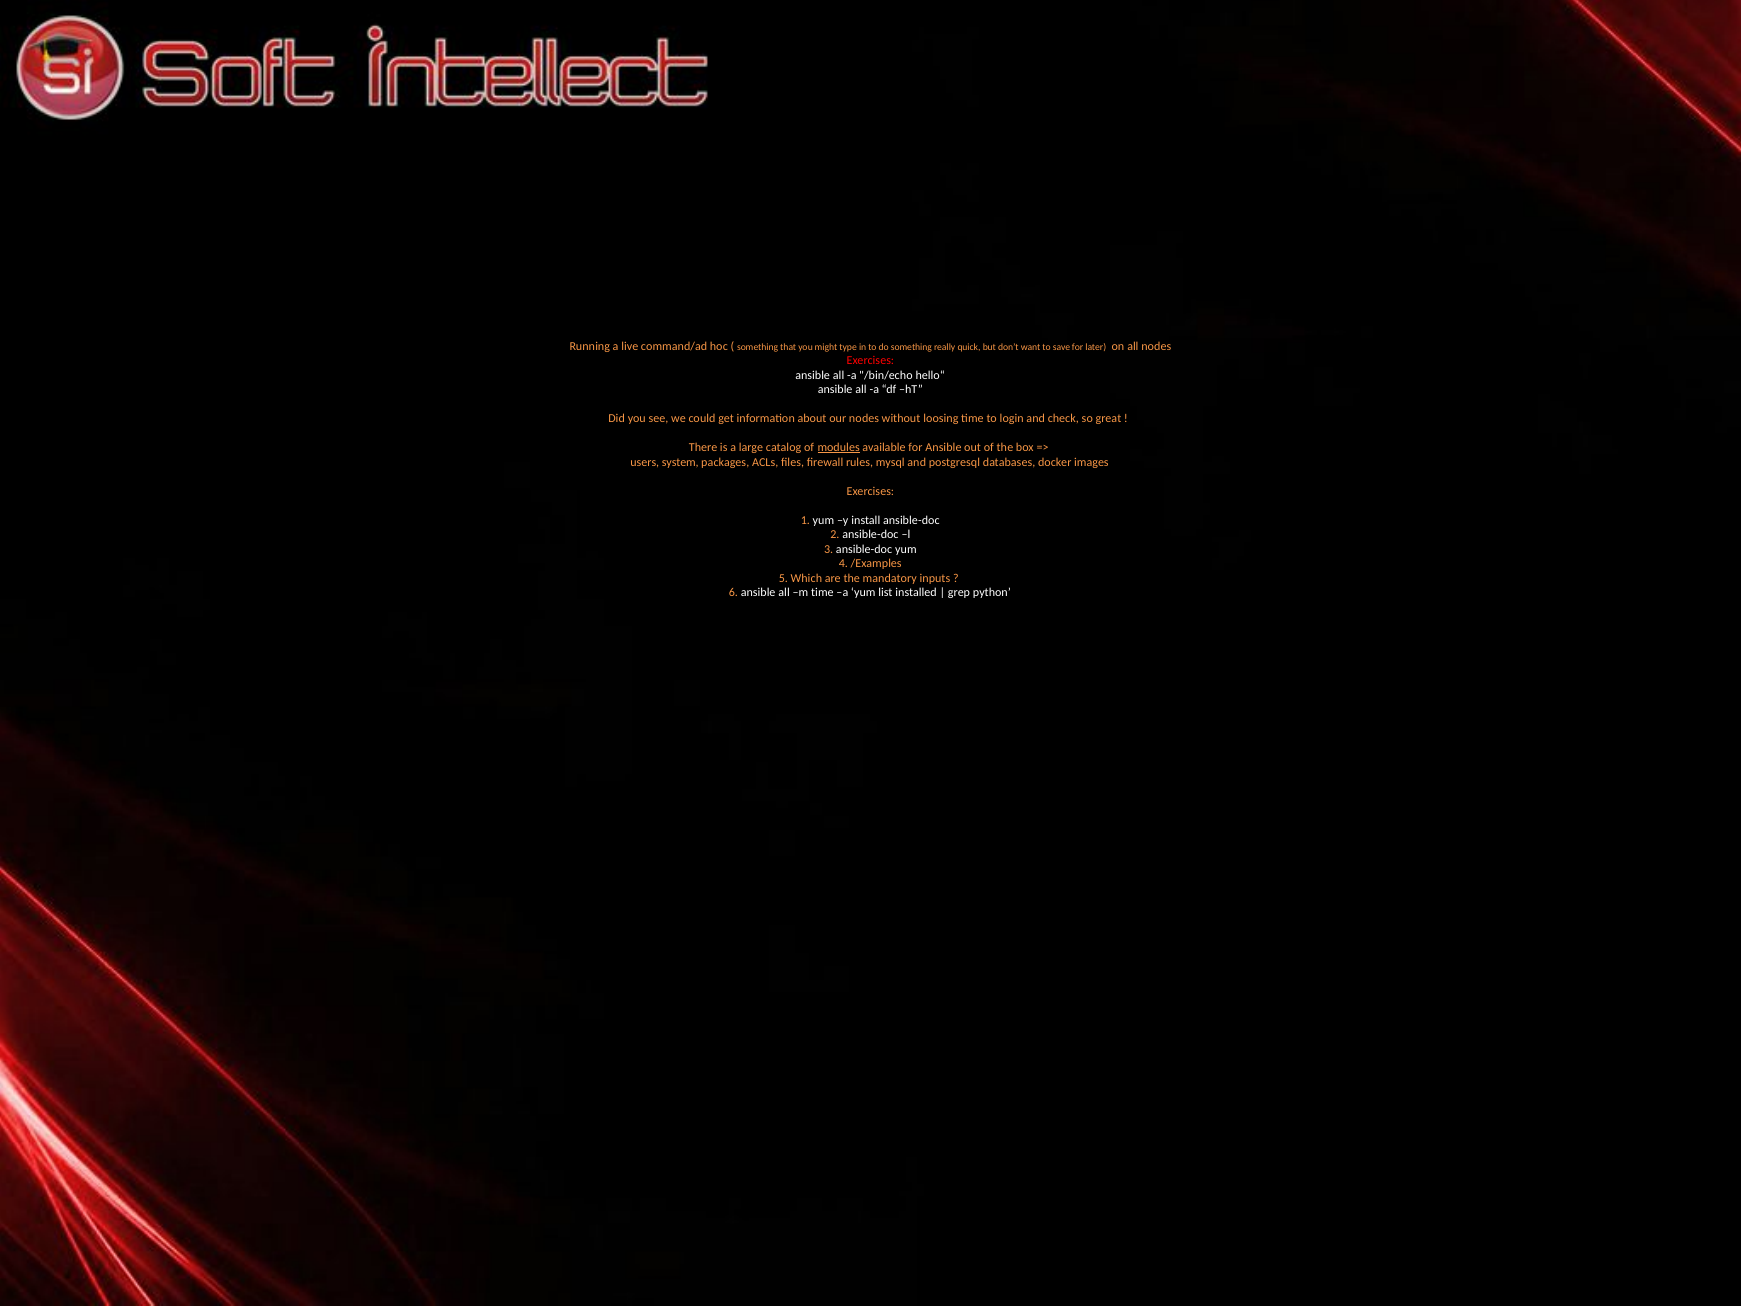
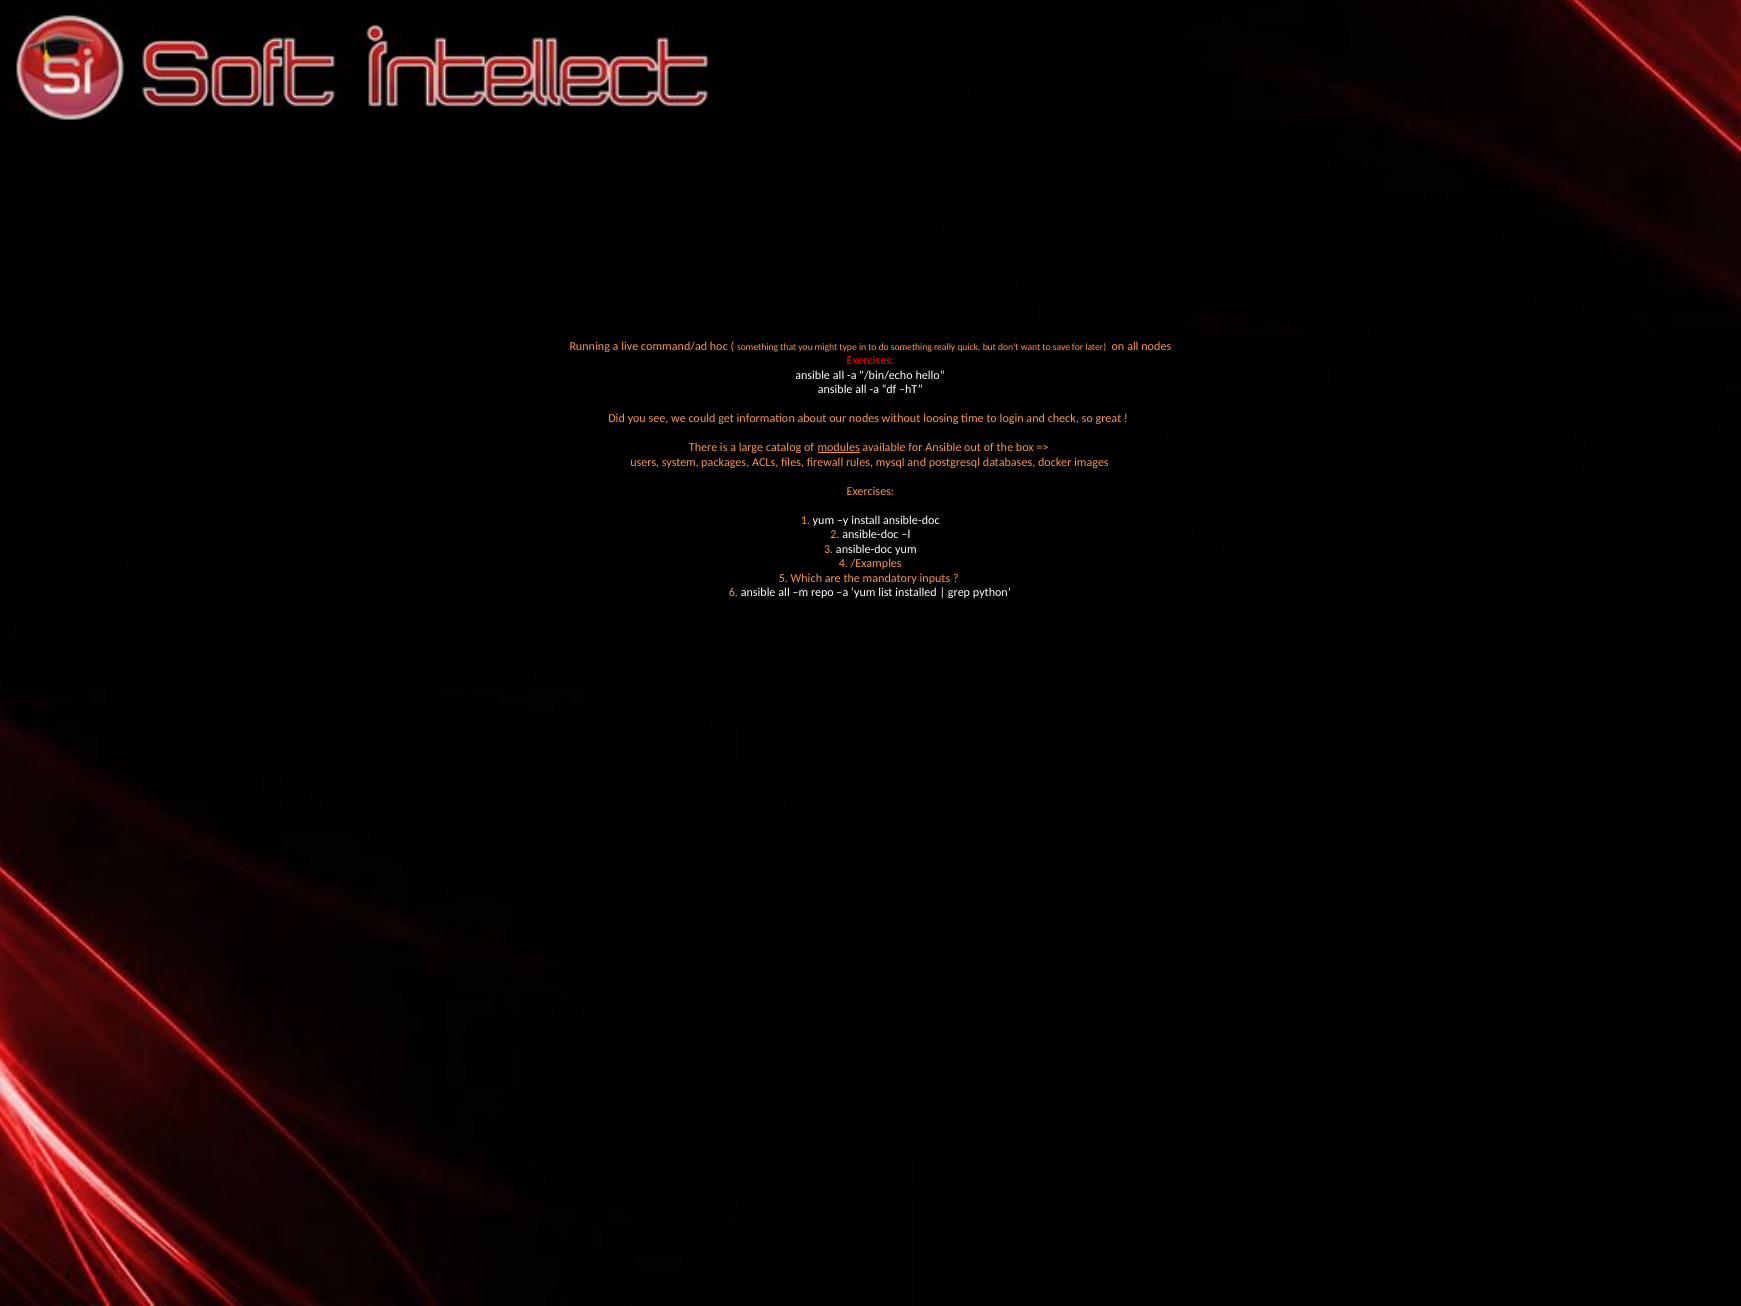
m time: time -> repo (822, 592)
